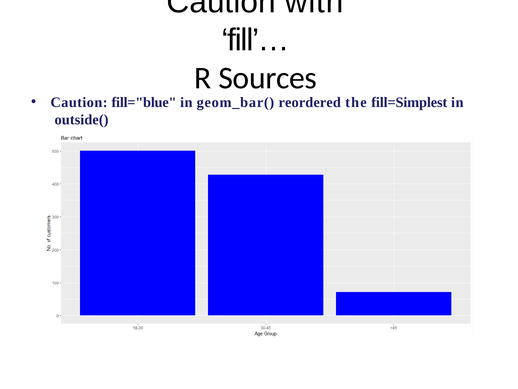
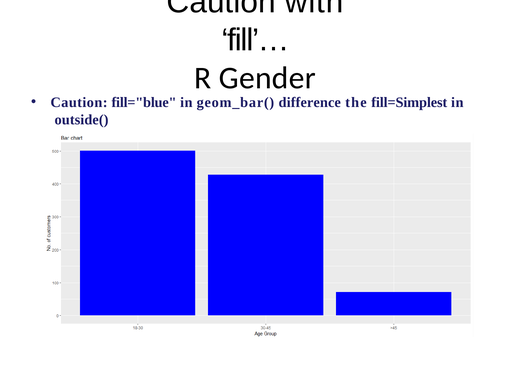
Sources: Sources -> Gender (267, 78)
reordered: reordered -> difference (310, 102)
